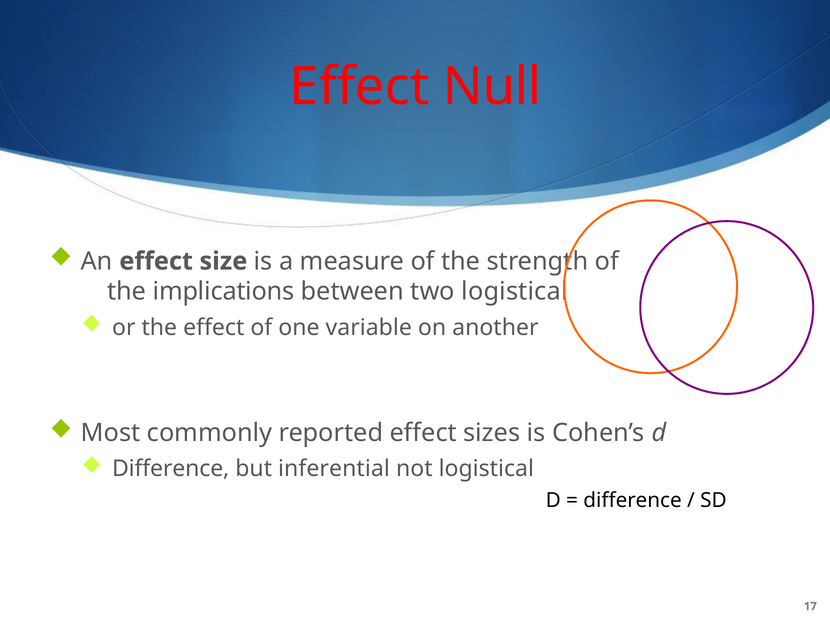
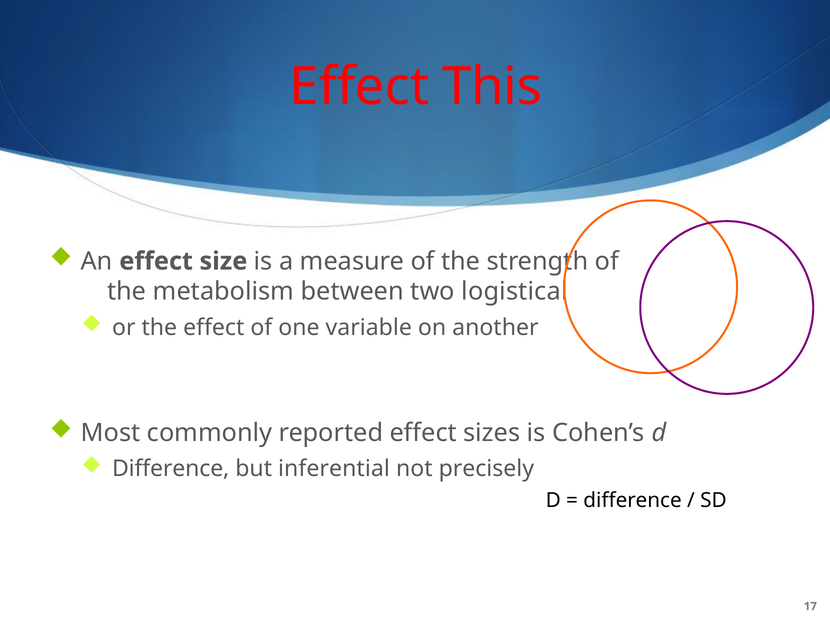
Null: Null -> This (492, 87)
implications: implications -> metabolism (224, 292)
not logistical: logistical -> precisely (486, 469)
